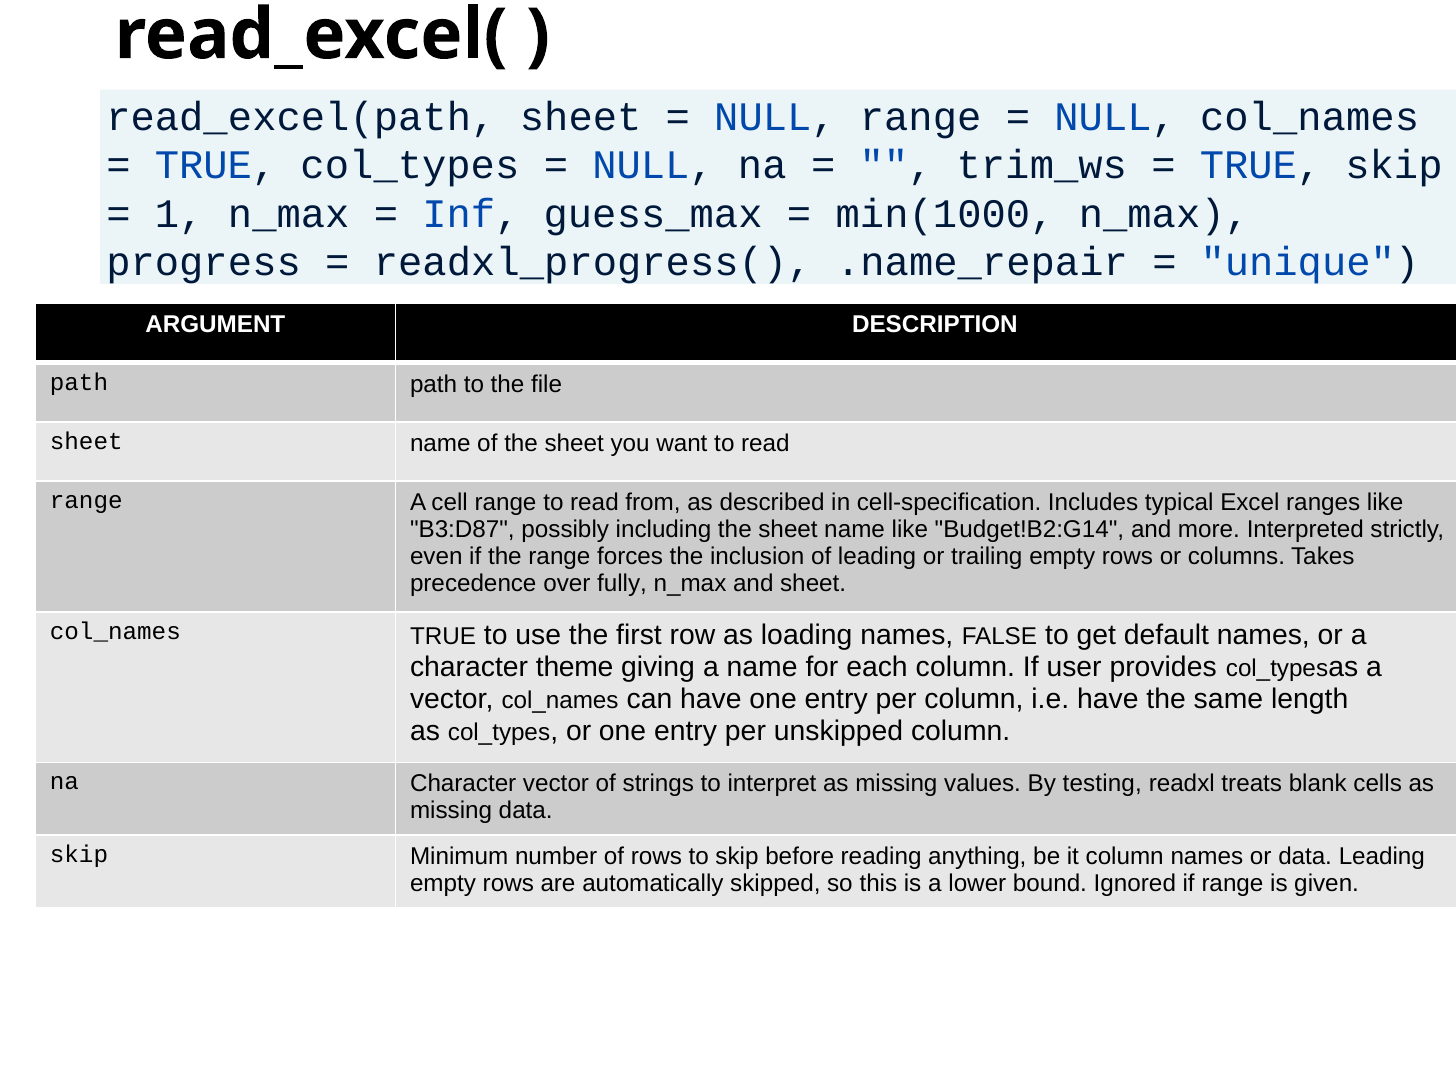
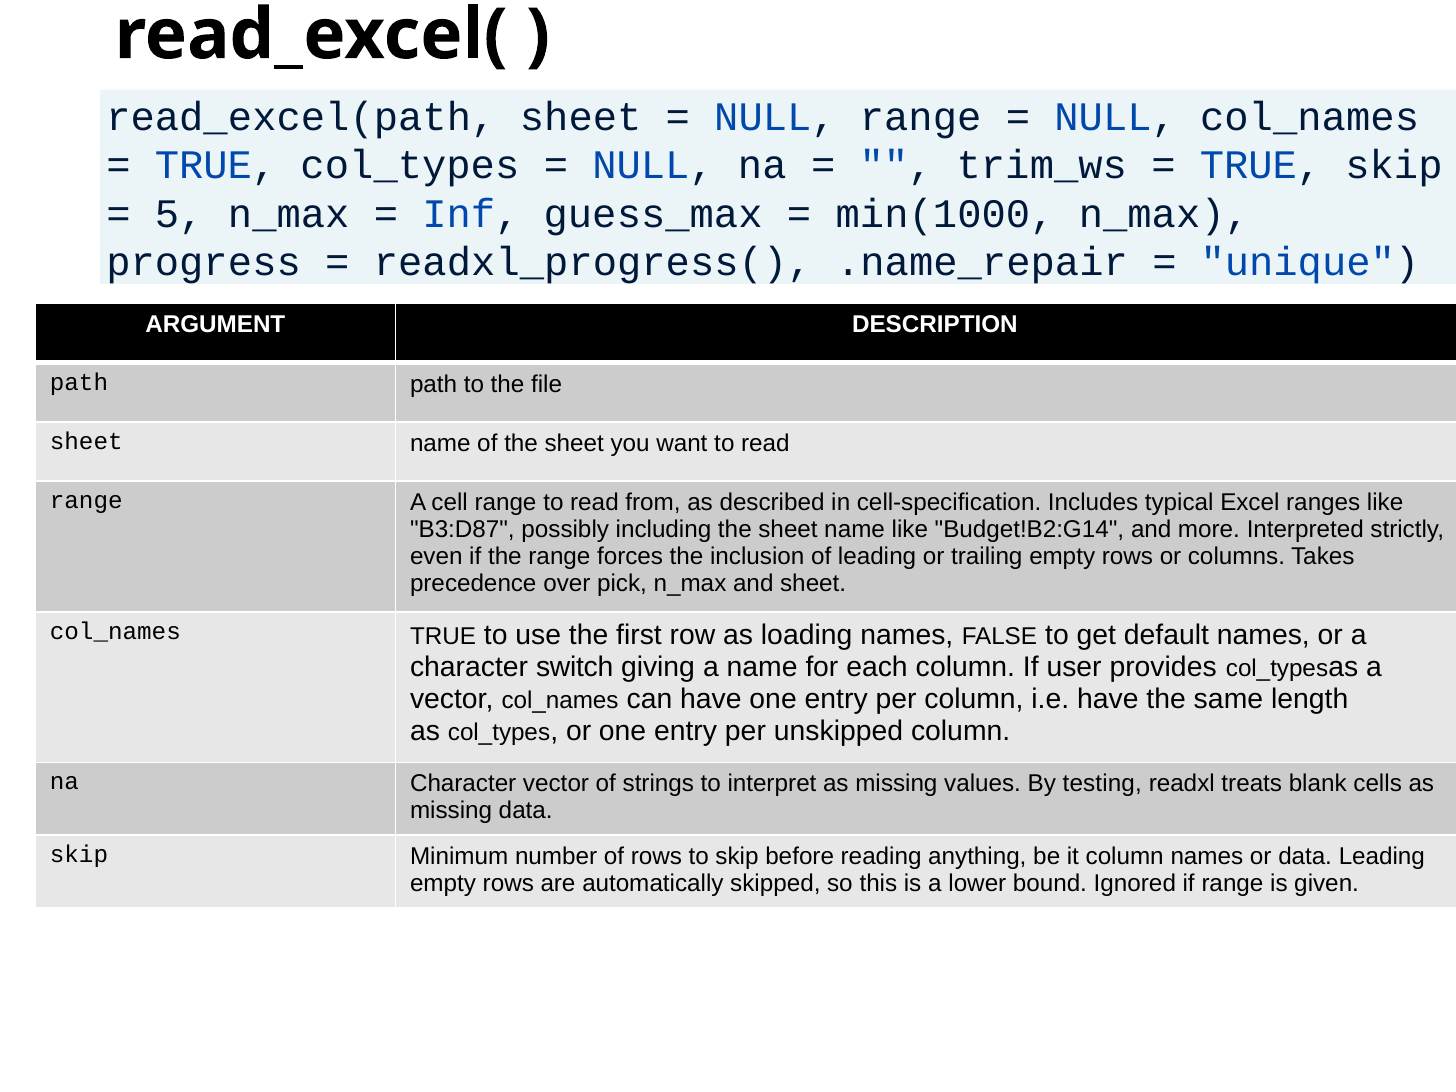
1: 1 -> 5 (179, 214)
fully: fully -> pick (622, 584)
theme: theme -> switch (575, 667)
